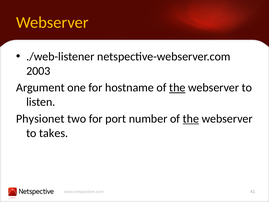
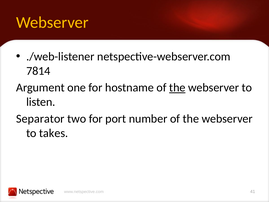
2003: 2003 -> 7814 (38, 71)
Physionet: Physionet -> Separator (40, 119)
the underline: present -> none (191, 119)
